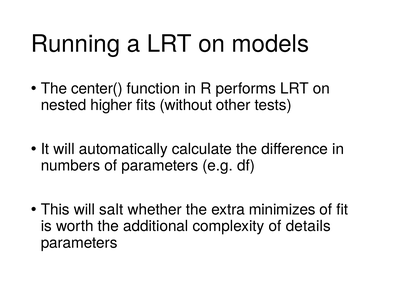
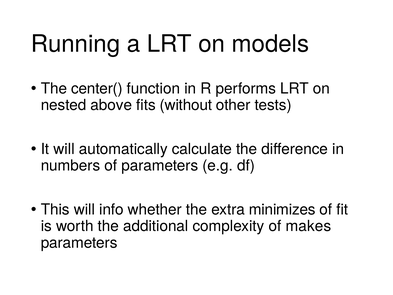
higher: higher -> above (111, 105)
salt: salt -> info (111, 209)
details: details -> makes (308, 226)
